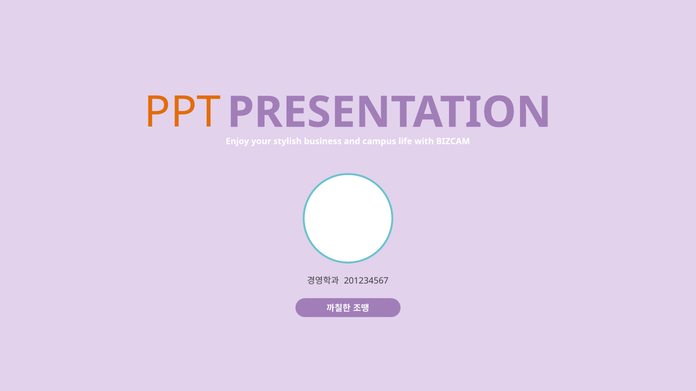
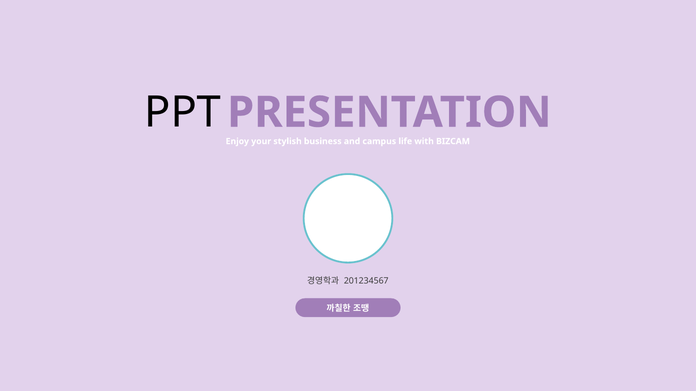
PPT colour: orange -> black (183, 113)
